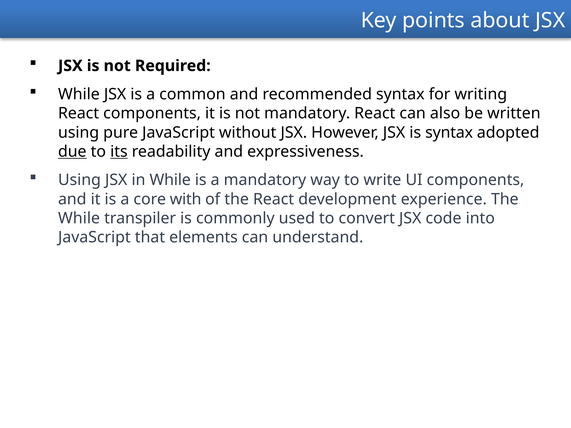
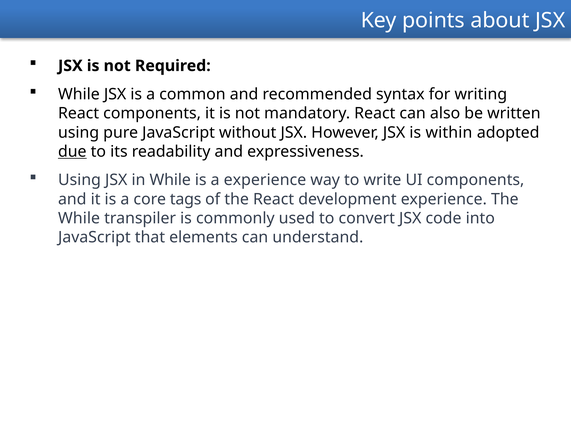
is syntax: syntax -> within (449, 133)
its underline: present -> none (119, 152)
a mandatory: mandatory -> experience (265, 180)
with: with -> tags (186, 199)
